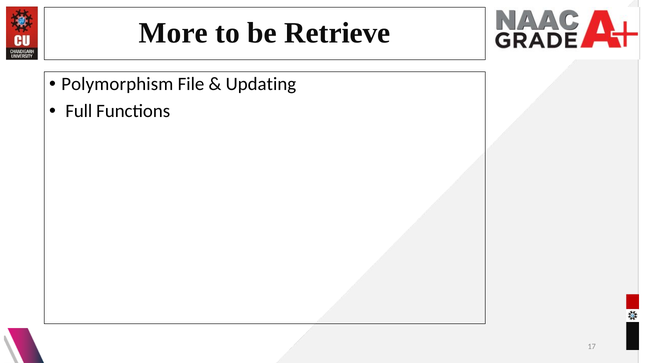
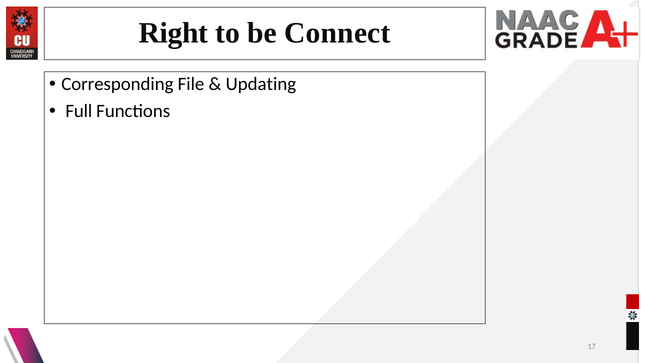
More: More -> Right (173, 33)
Retrieve: Retrieve -> Connect (337, 33)
Polymorphism: Polymorphism -> Corresponding (117, 84)
